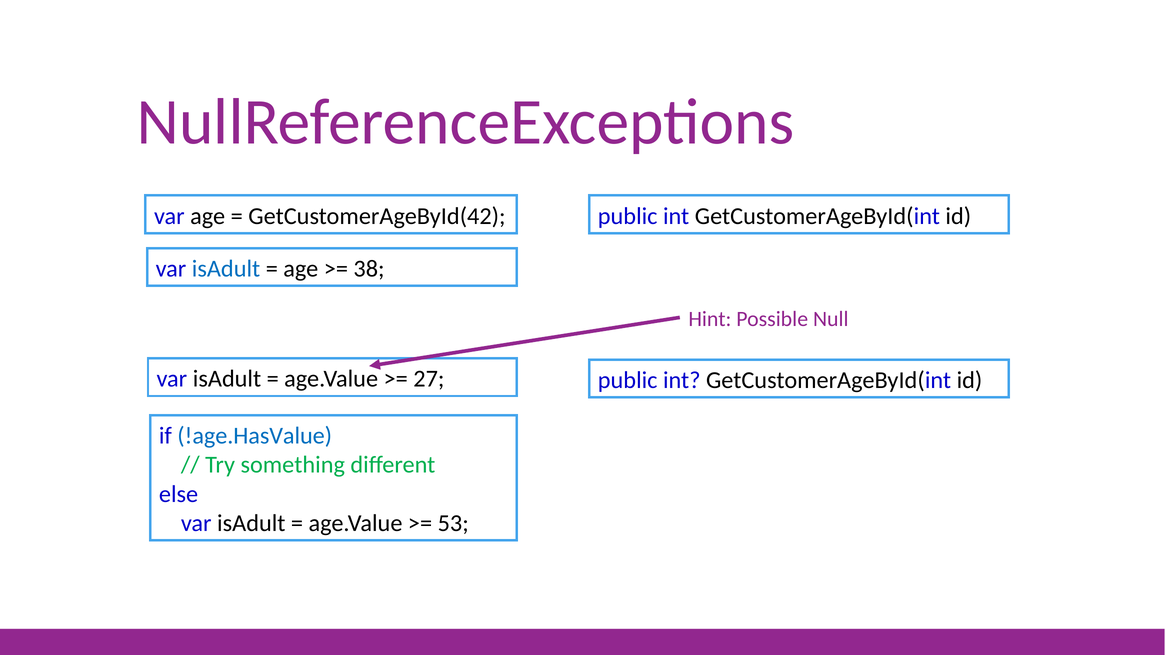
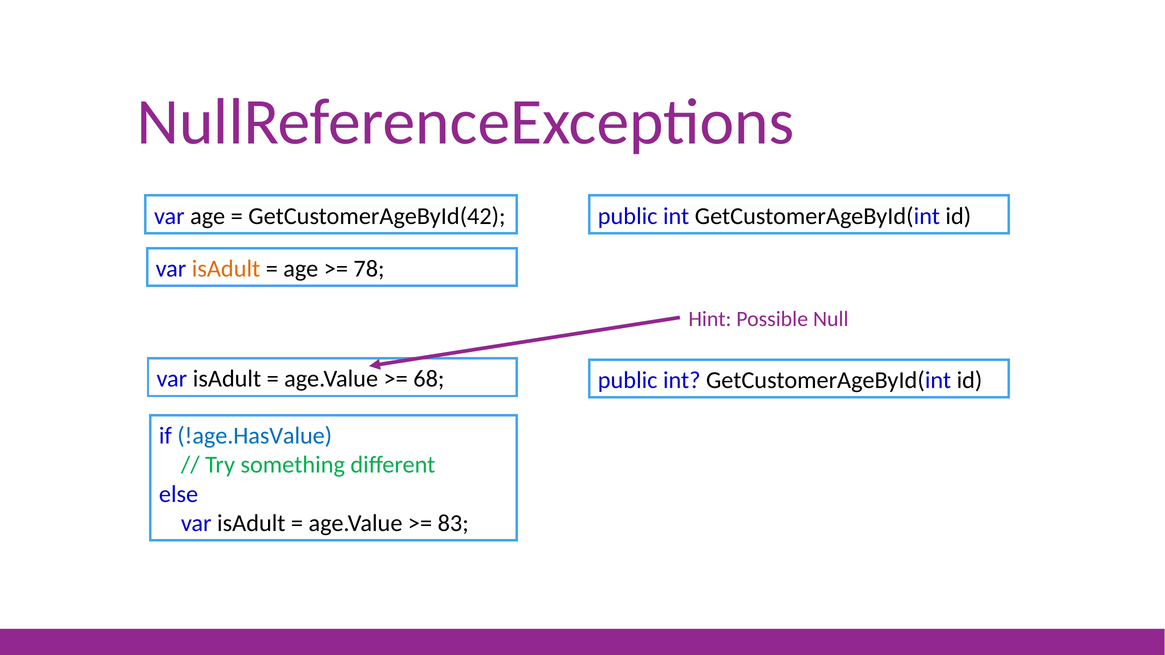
isAdult colour: blue -> orange (226, 269)
38: 38 -> 78 (369, 269)
27: 27 -> 68 (429, 379)
53: 53 -> 83 (453, 523)
